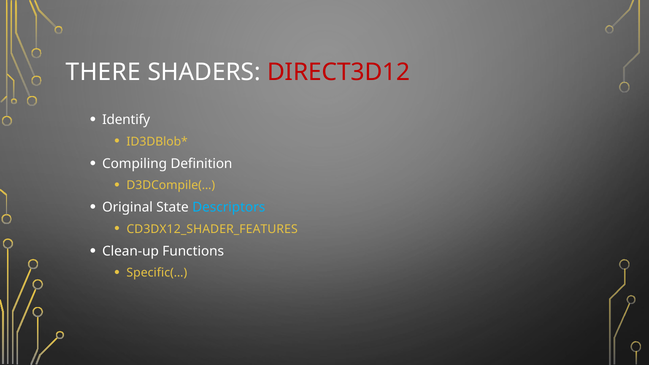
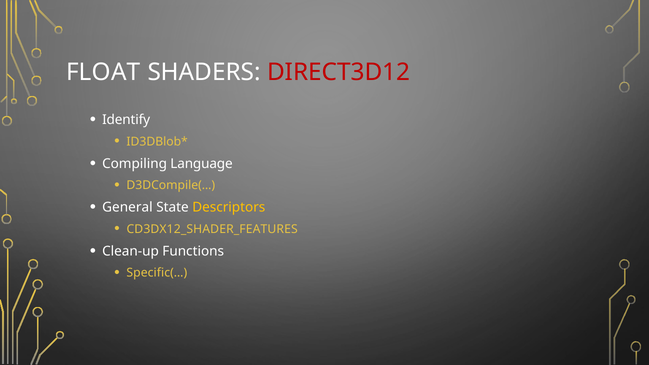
THERE: THERE -> FLOAT (103, 72)
Definition: Definition -> Language (202, 164)
Original: Original -> General (127, 207)
Descriptors colour: light blue -> yellow (229, 207)
